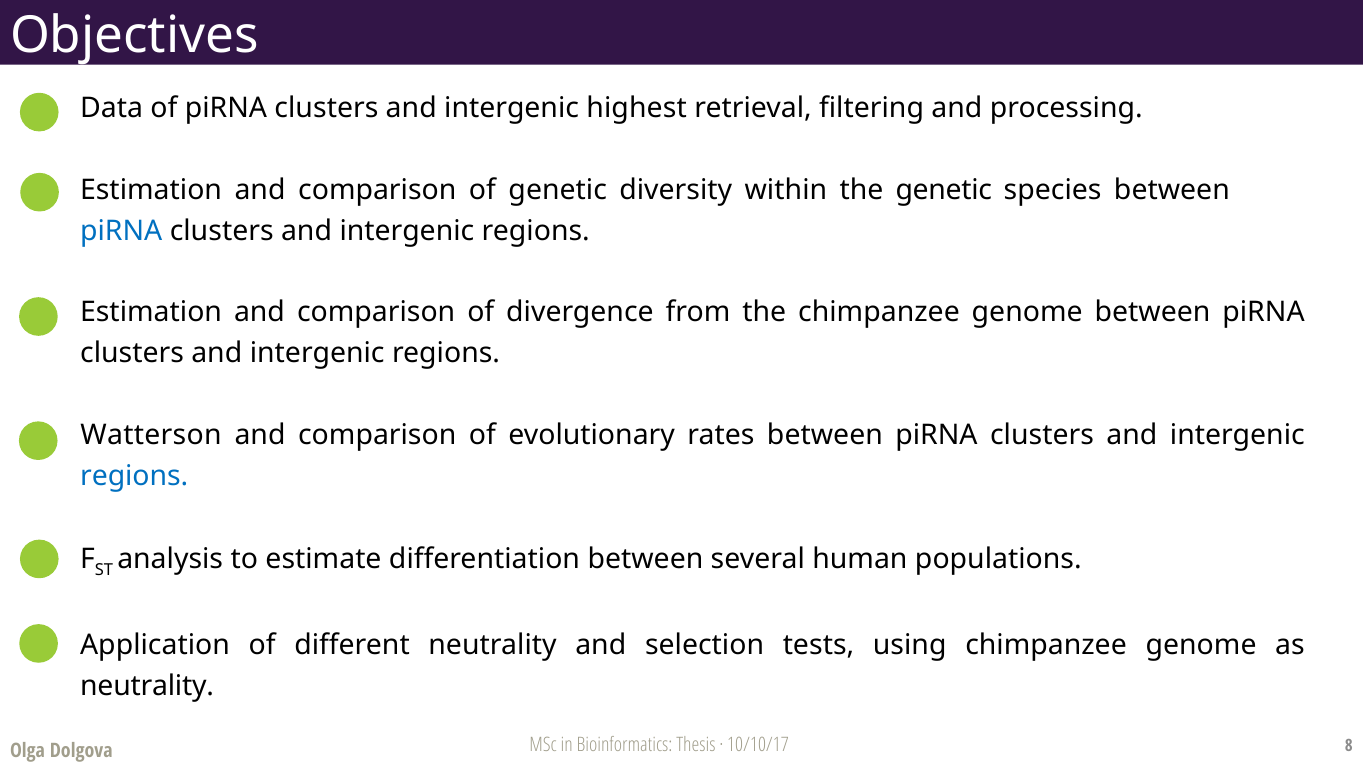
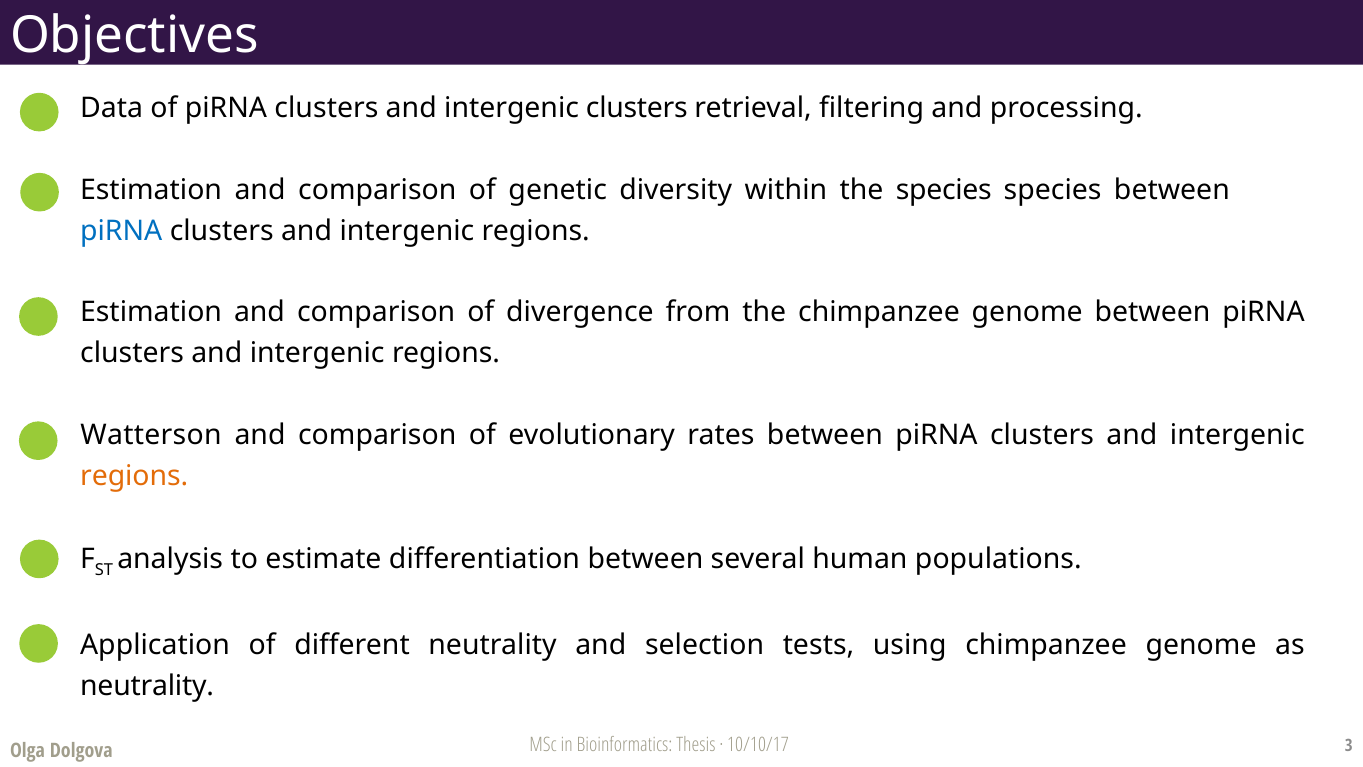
intergenic highest: highest -> clusters (637, 108)
the genetic: genetic -> species (944, 190)
regions colour: blue -> orange (134, 476)
8: 8 -> 3 (1349, 746)
